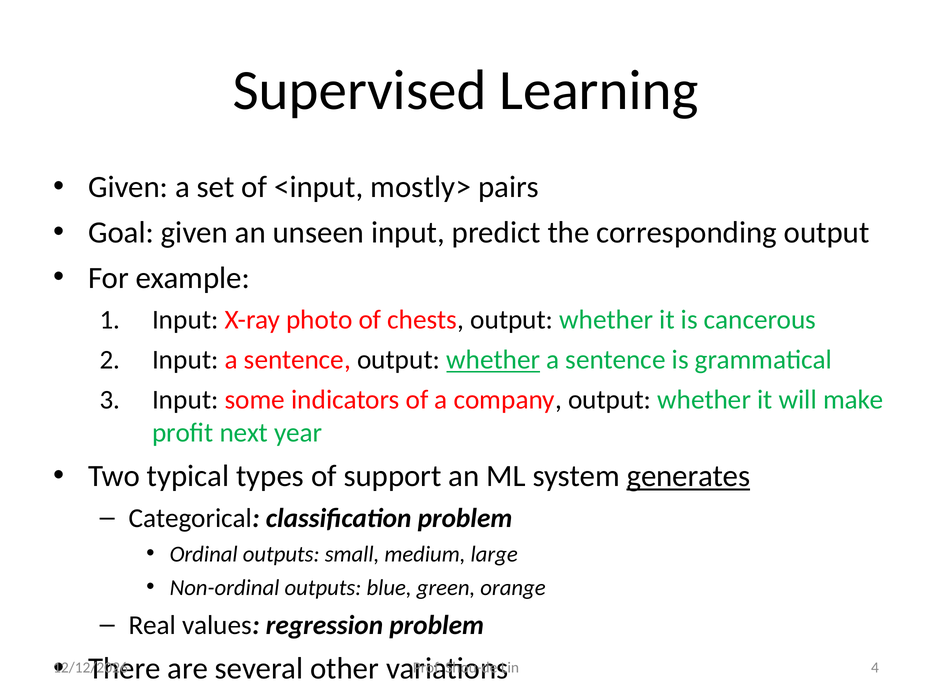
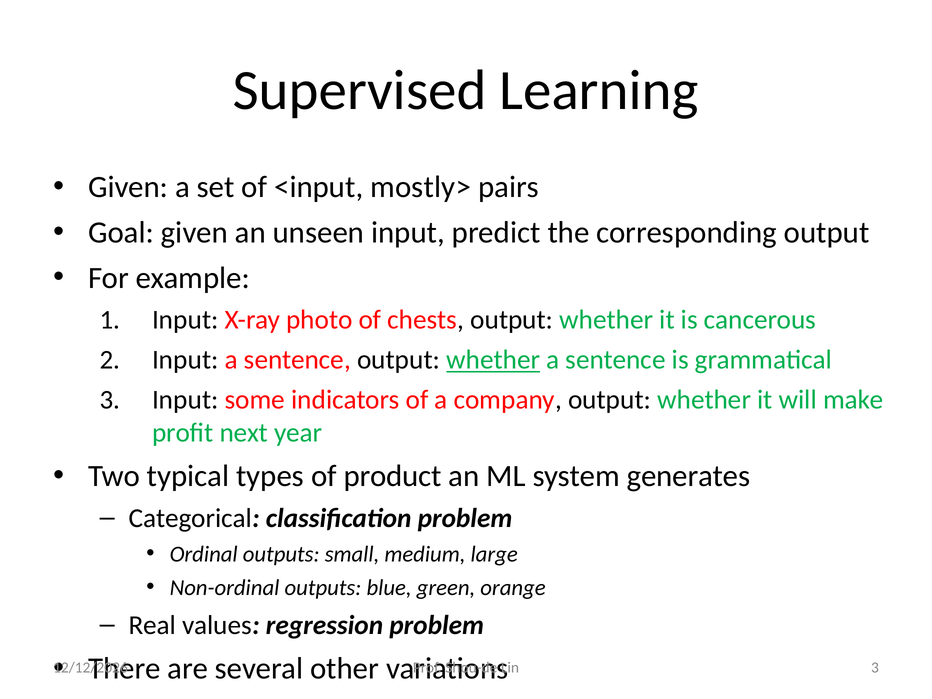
support: support -> product (393, 476)
generates underline: present -> none (688, 476)
4: 4 -> 3 (875, 667)
